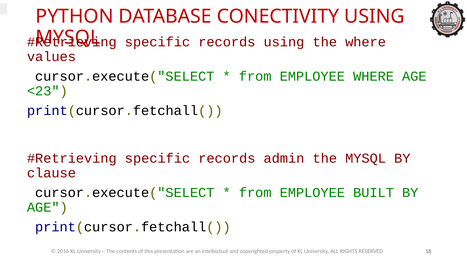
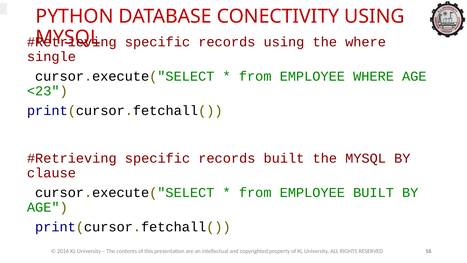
values: values -> single (51, 57)
records admin: admin -> built (284, 158)
